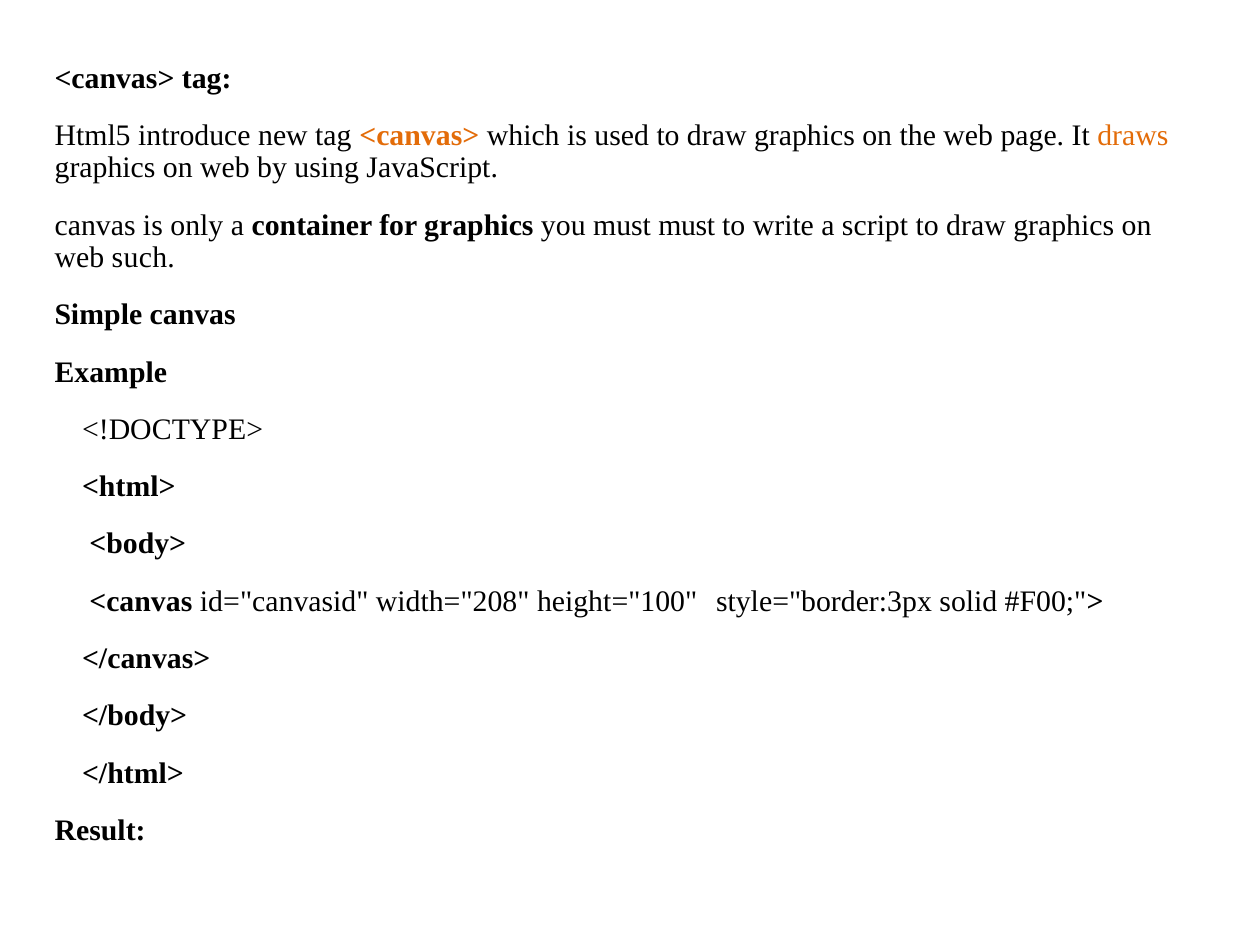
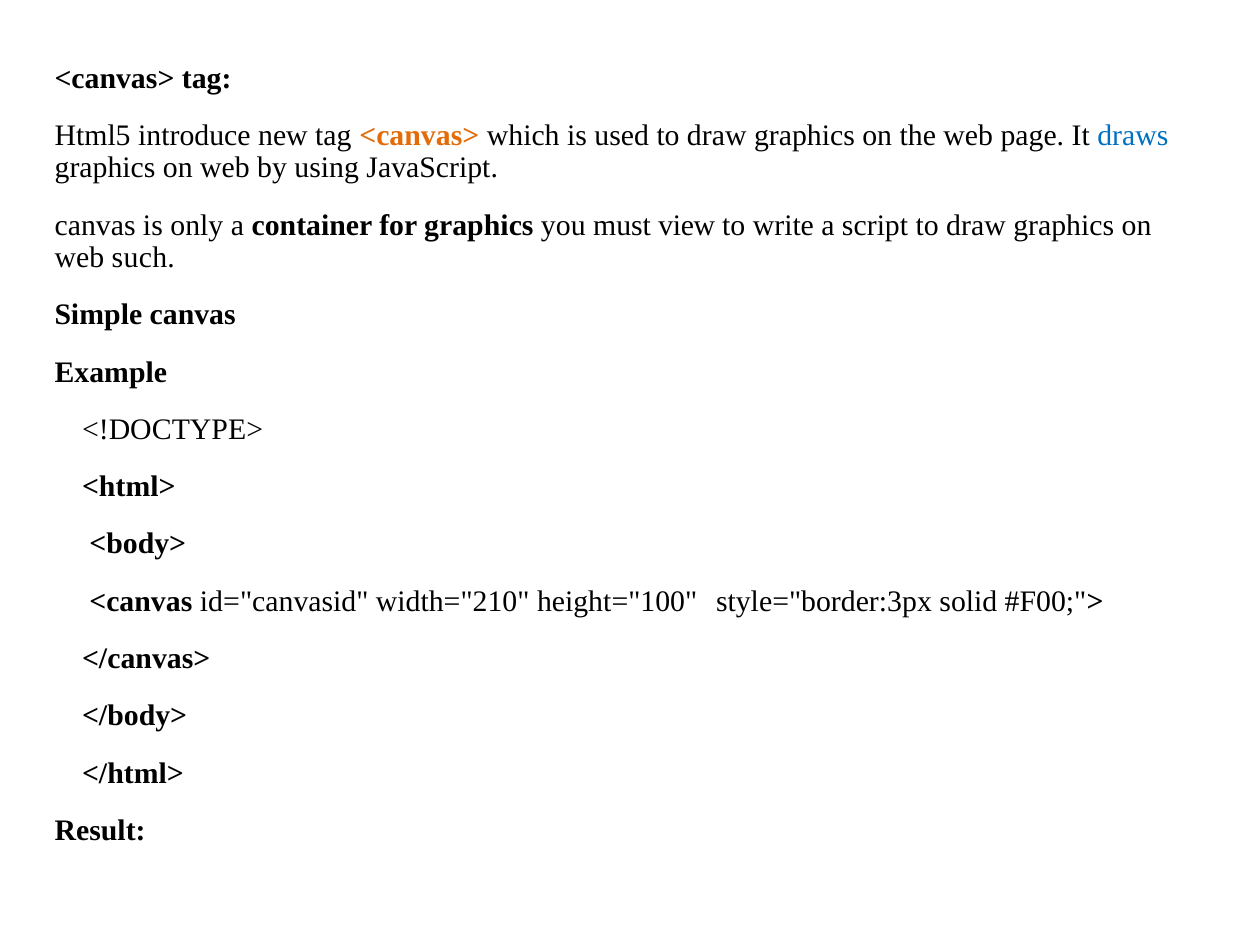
draws colour: orange -> blue (1133, 136)
must must: must -> view (687, 225)
width="208: width="208 -> width="210 (453, 601)
